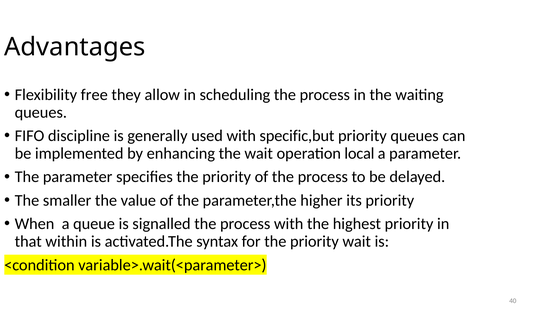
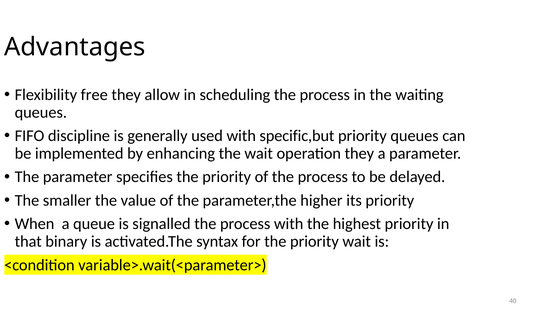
operation local: local -> they (359, 153)
within: within -> binary (66, 241)
